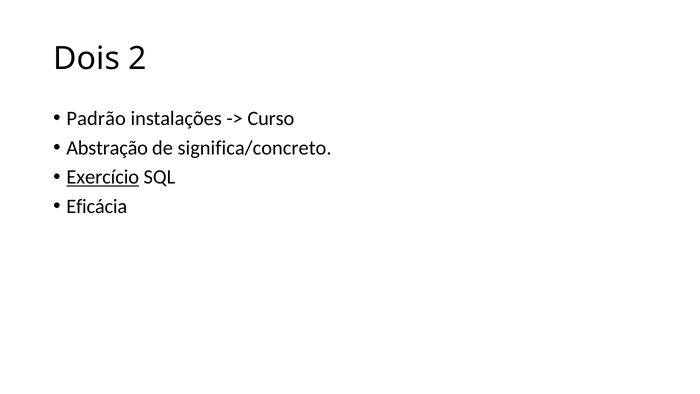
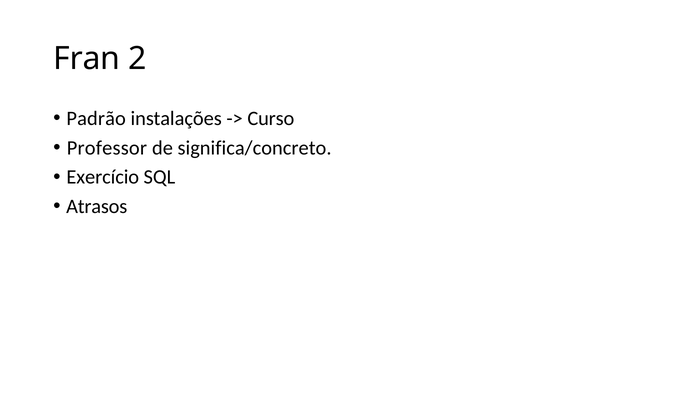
Dois: Dois -> Fran (87, 59)
Abstração: Abstração -> Professor (107, 148)
Exercício underline: present -> none (103, 177)
Eficácia: Eficácia -> Atrasos (97, 206)
